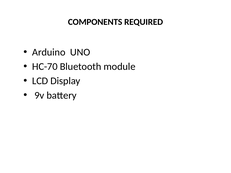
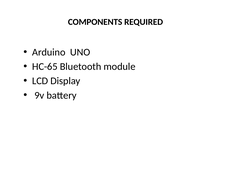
HC-70: HC-70 -> HC-65 (45, 67)
